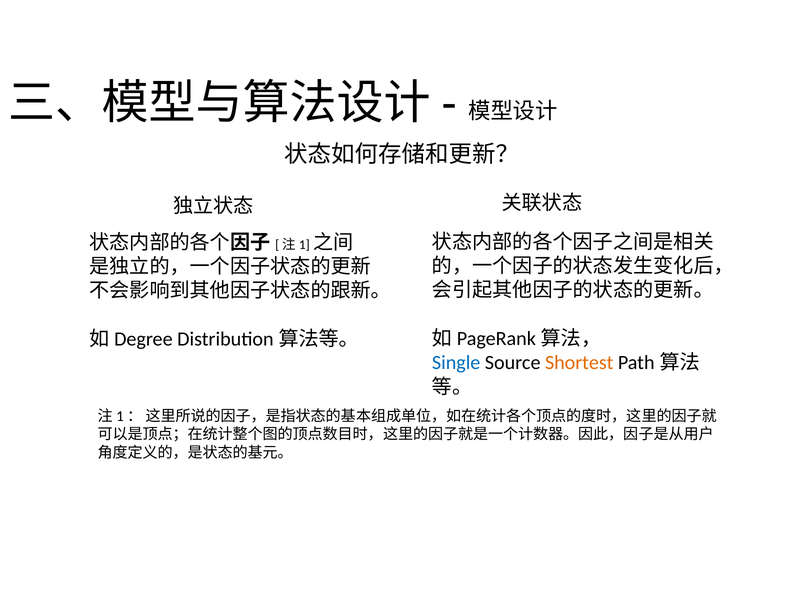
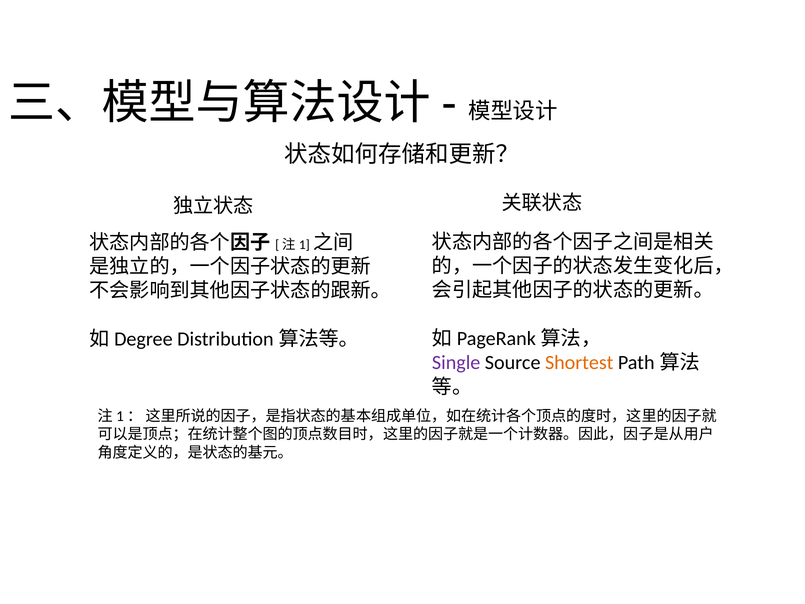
Single colour: blue -> purple (456, 363)
